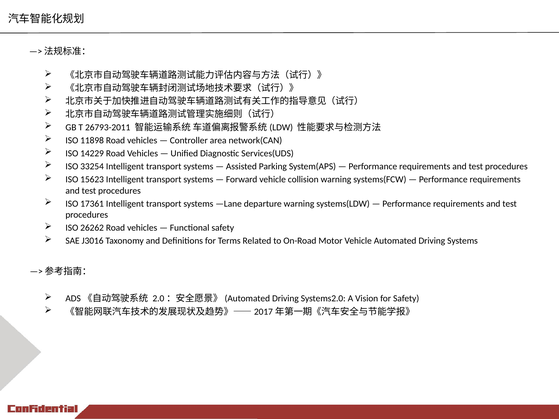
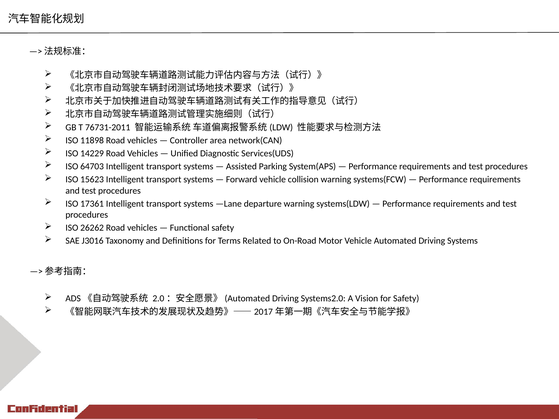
26793-2011: 26793-2011 -> 76731-2011 (108, 127)
33254: 33254 -> 64703 (92, 166)
